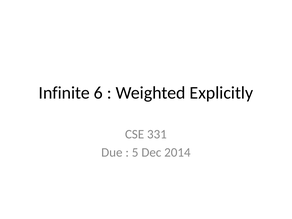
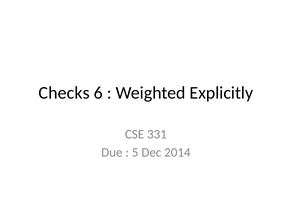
Infinite: Infinite -> Checks (64, 93)
